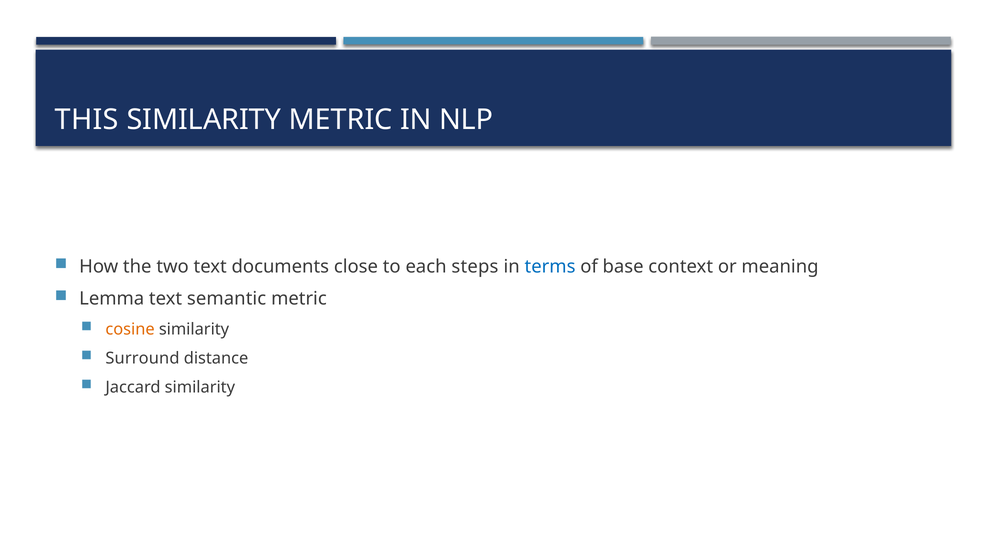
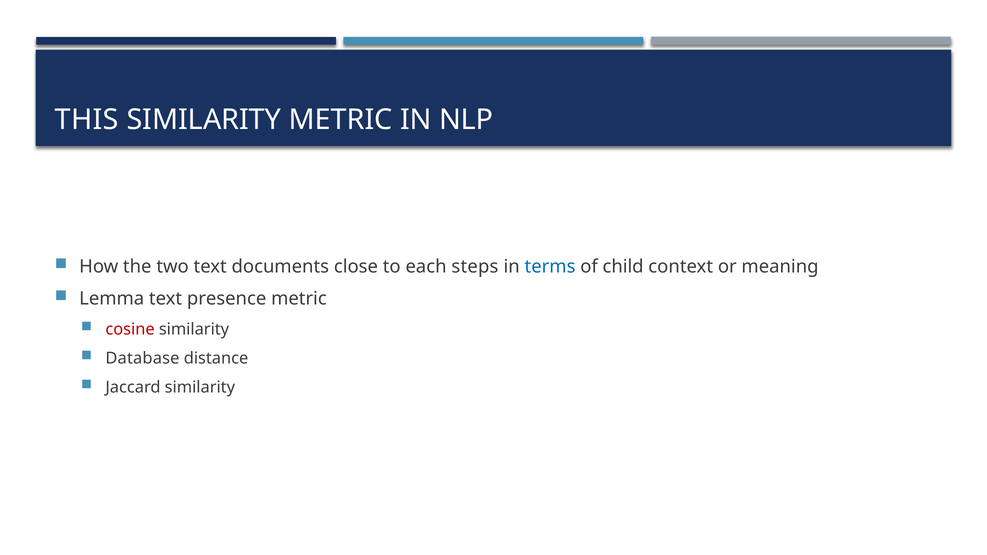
base: base -> child (623, 267)
semantic: semantic -> presence (227, 299)
cosine colour: orange -> red (130, 329)
Surround: Surround -> Database (142, 358)
